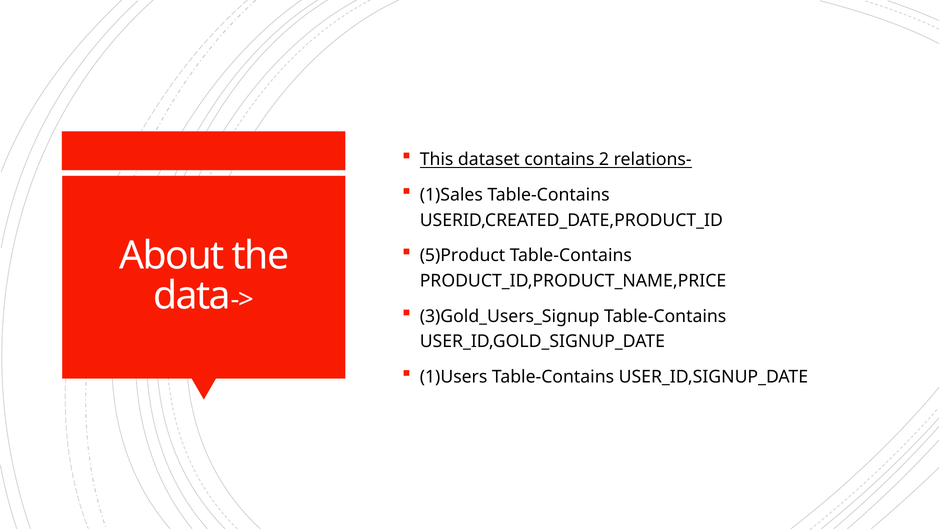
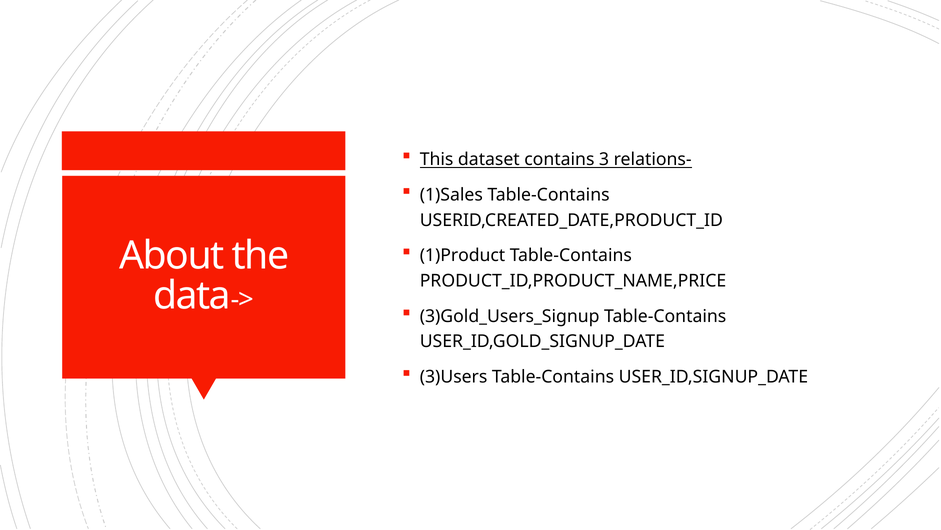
2: 2 -> 3 (604, 159)
5)Product: 5)Product -> 1)Product (462, 255)
1)Users: 1)Users -> 3)Users (454, 376)
